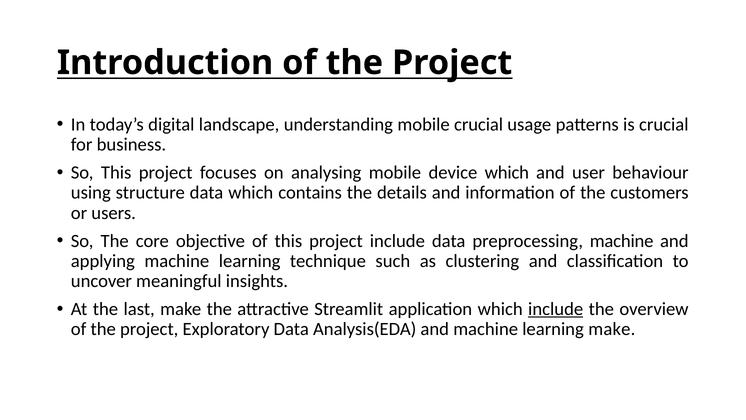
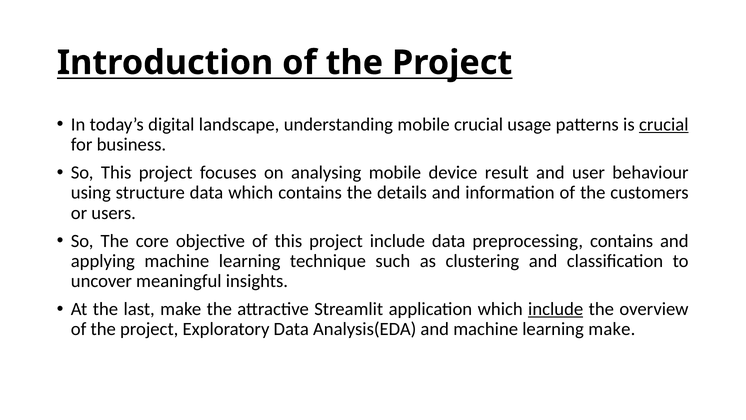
crucial underline: none -> present (664, 124)
device which: which -> result (507, 173)
preprocessing machine: machine -> contains (622, 241)
